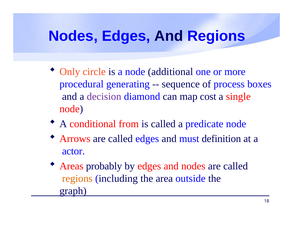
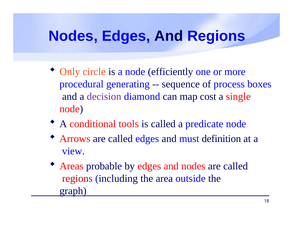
additional: additional -> efficiently (170, 72)
from: from -> tools (129, 124)
actor: actor -> view (73, 151)
probably: probably -> probable (104, 166)
regions colour: orange -> red (77, 179)
